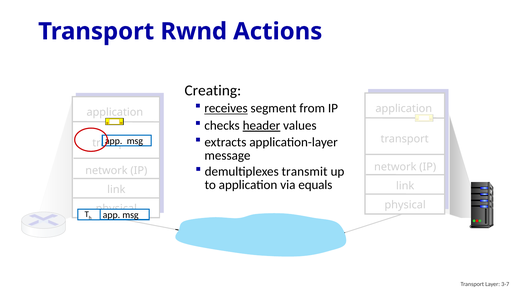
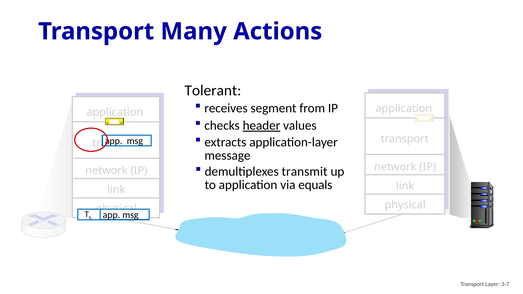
Rwnd: Rwnd -> Many (194, 31)
Creating: Creating -> Tolerant (213, 91)
receives underline: present -> none (226, 108)
